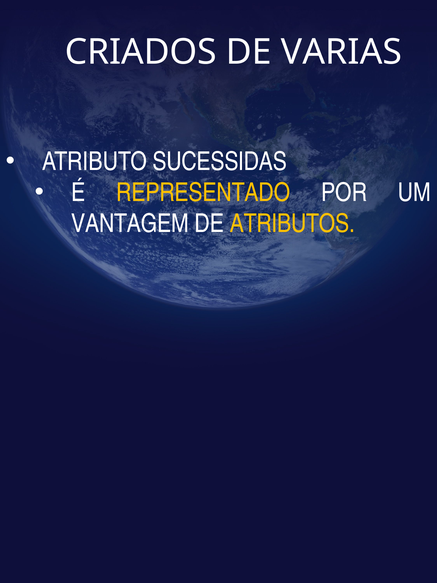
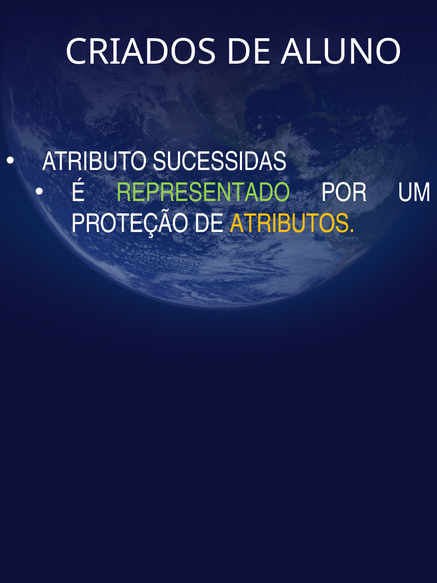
VARIAS: VARIAS -> ALUNO (342, 52)
REPRESENTADO colour: yellow -> light green (203, 192)
VANTAGEM: VANTAGEM -> PROTEÇÃO (130, 224)
